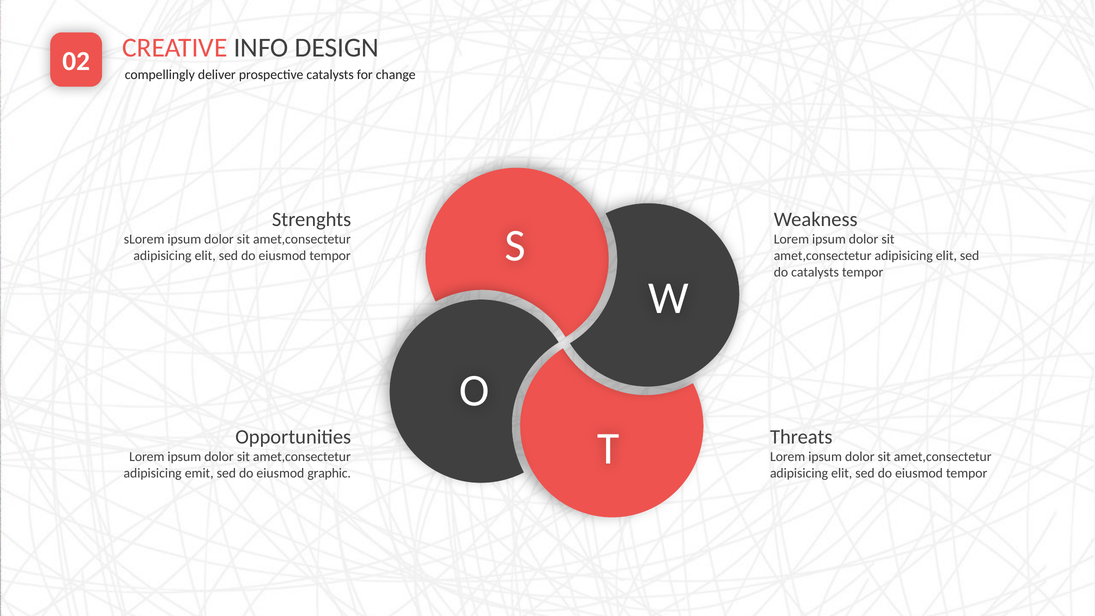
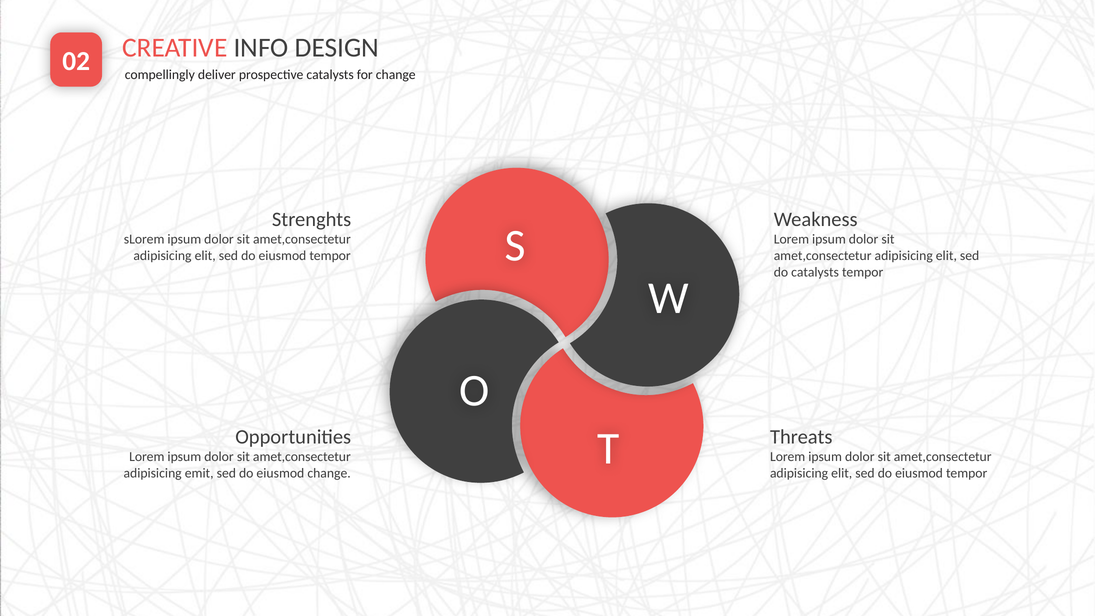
eiusmod graphic: graphic -> change (329, 473)
